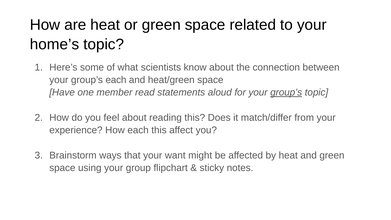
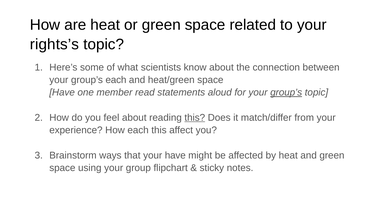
home’s: home’s -> rights’s (54, 44)
this underline: none -> present (195, 118)
your want: want -> have (175, 155)
